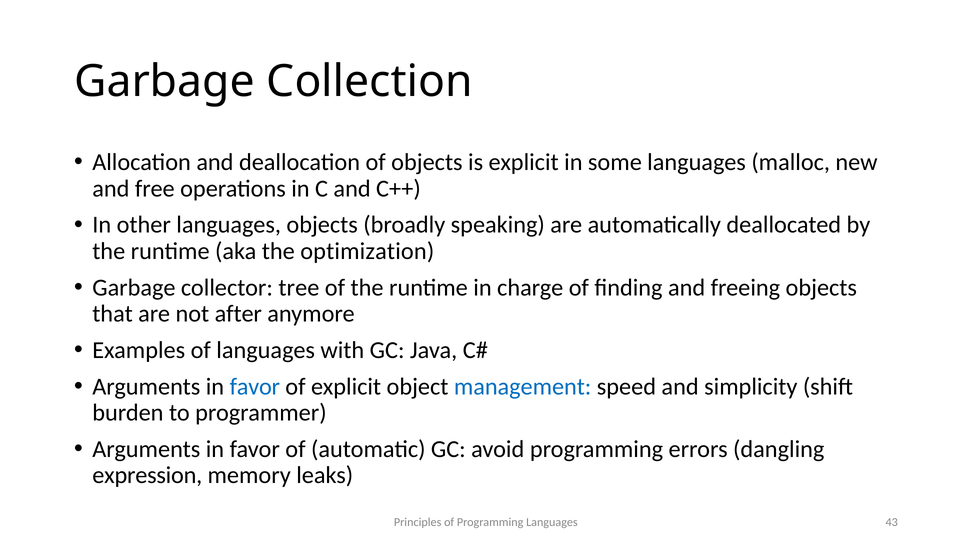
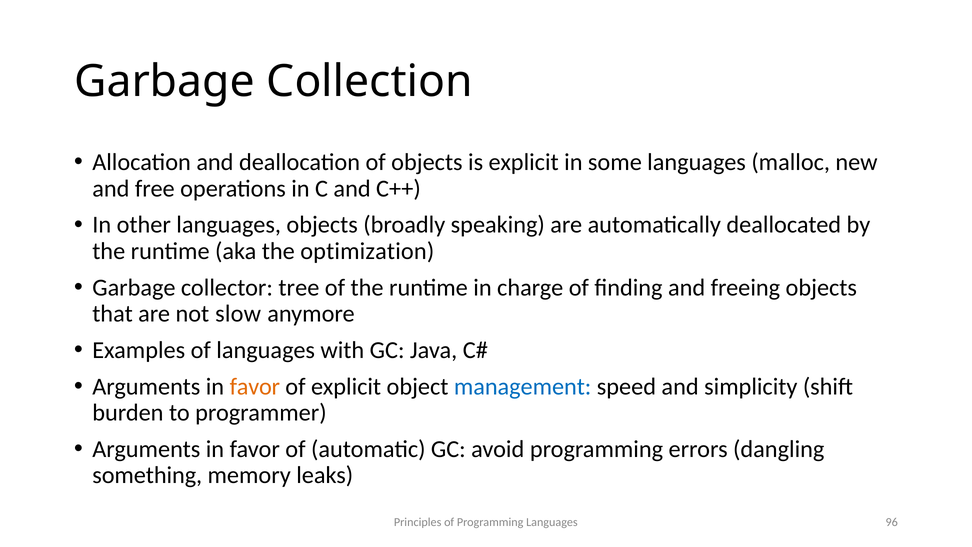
after: after -> slow (238, 314)
favor colour: blue -> orange (255, 386)
expression: expression -> something (147, 475)
43: 43 -> 96 (892, 522)
